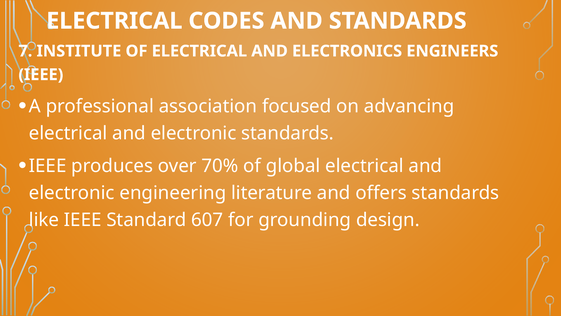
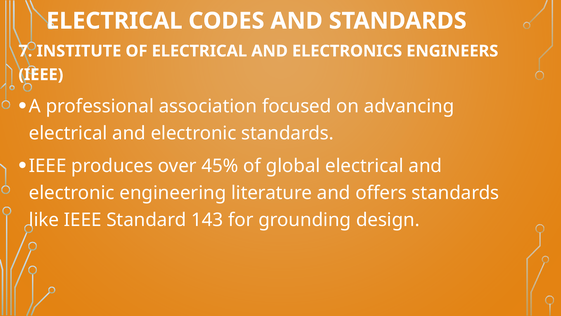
70%: 70% -> 45% (220, 166)
607: 607 -> 143 (207, 220)
